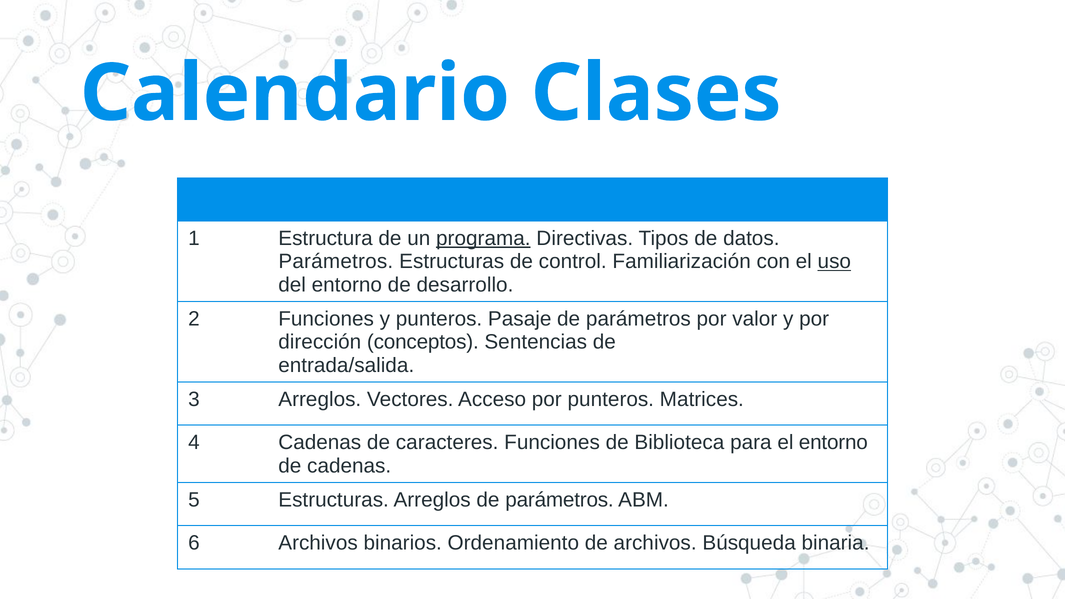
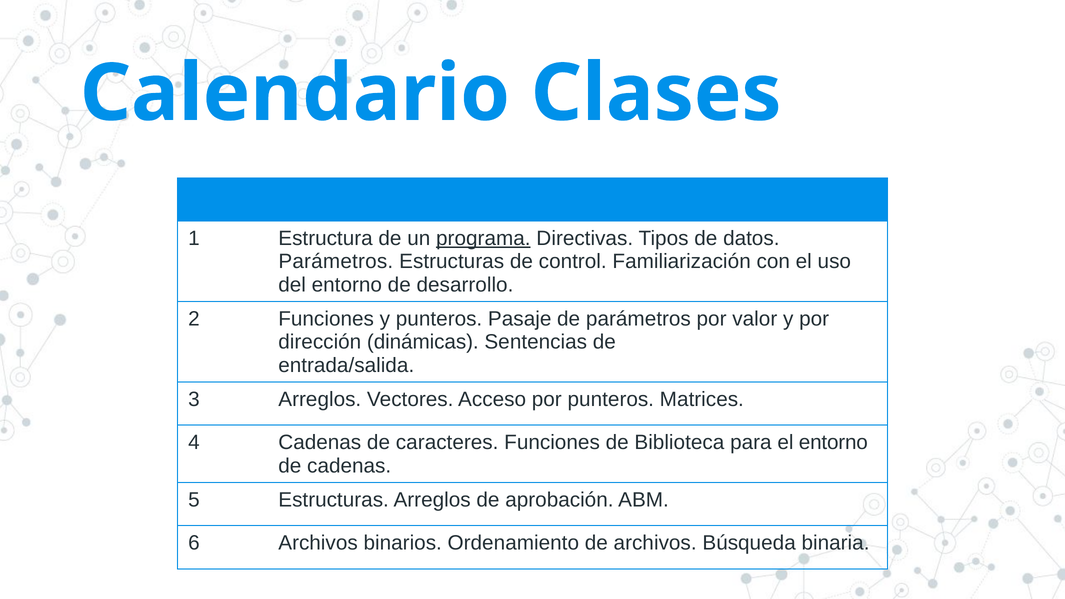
uso underline: present -> none (834, 262)
conceptos: conceptos -> dinámicas (423, 342)
Arreglos de parámetros: parámetros -> aprobación (559, 500)
